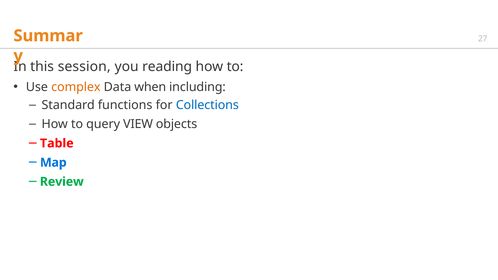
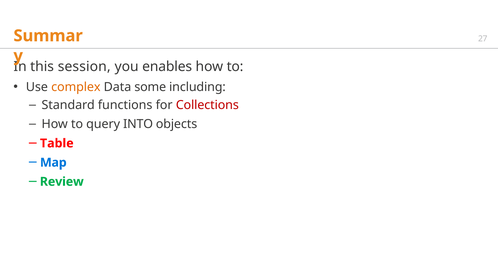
reading: reading -> enables (167, 67)
when: when -> some (150, 87)
Collections colour: blue -> red (207, 105)
VIEW: VIEW -> INTO (138, 124)
